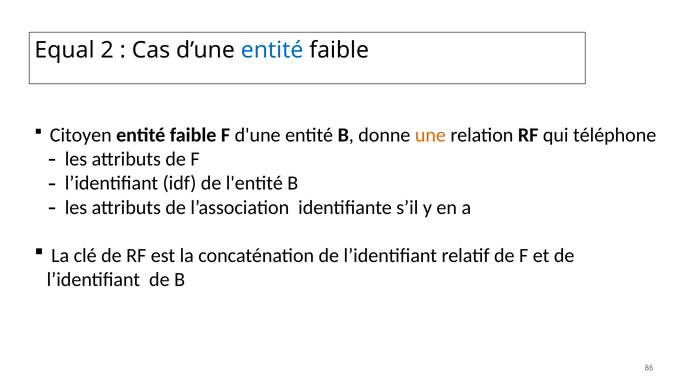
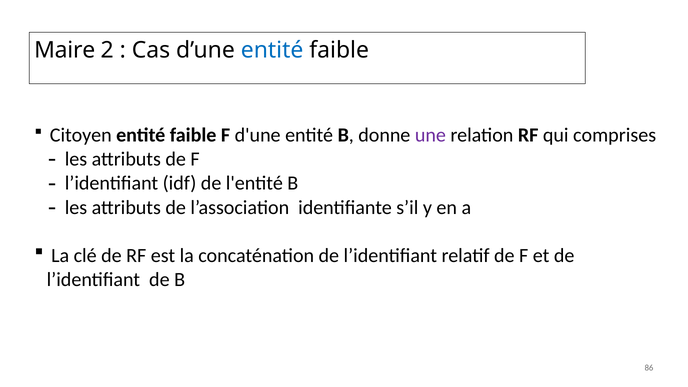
Equal: Equal -> Maire (65, 50)
une colour: orange -> purple (430, 135)
téléphone: téléphone -> comprises (615, 135)
